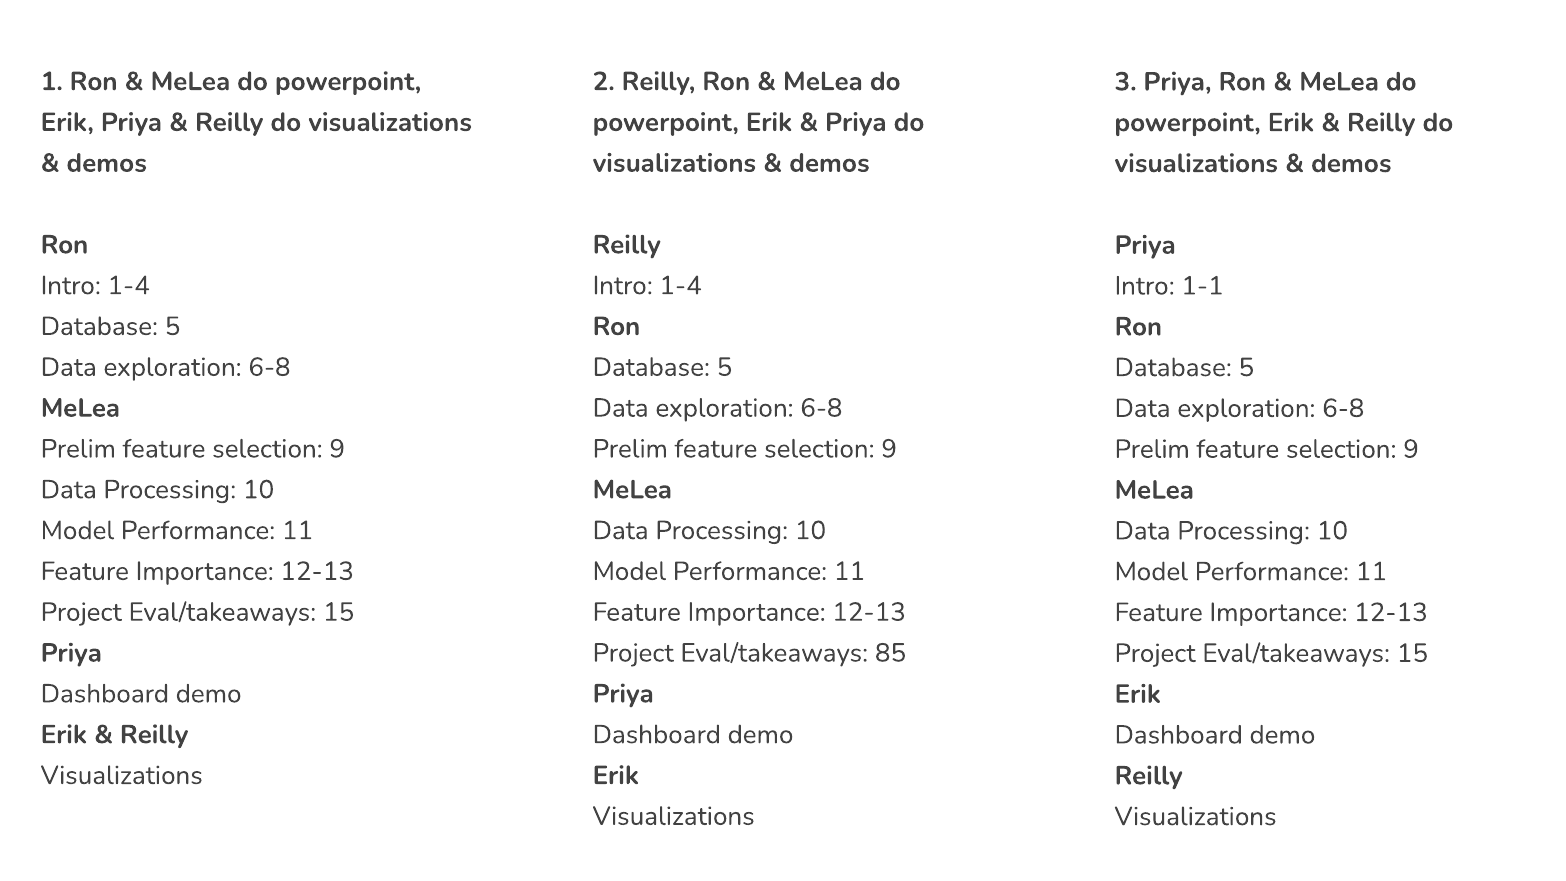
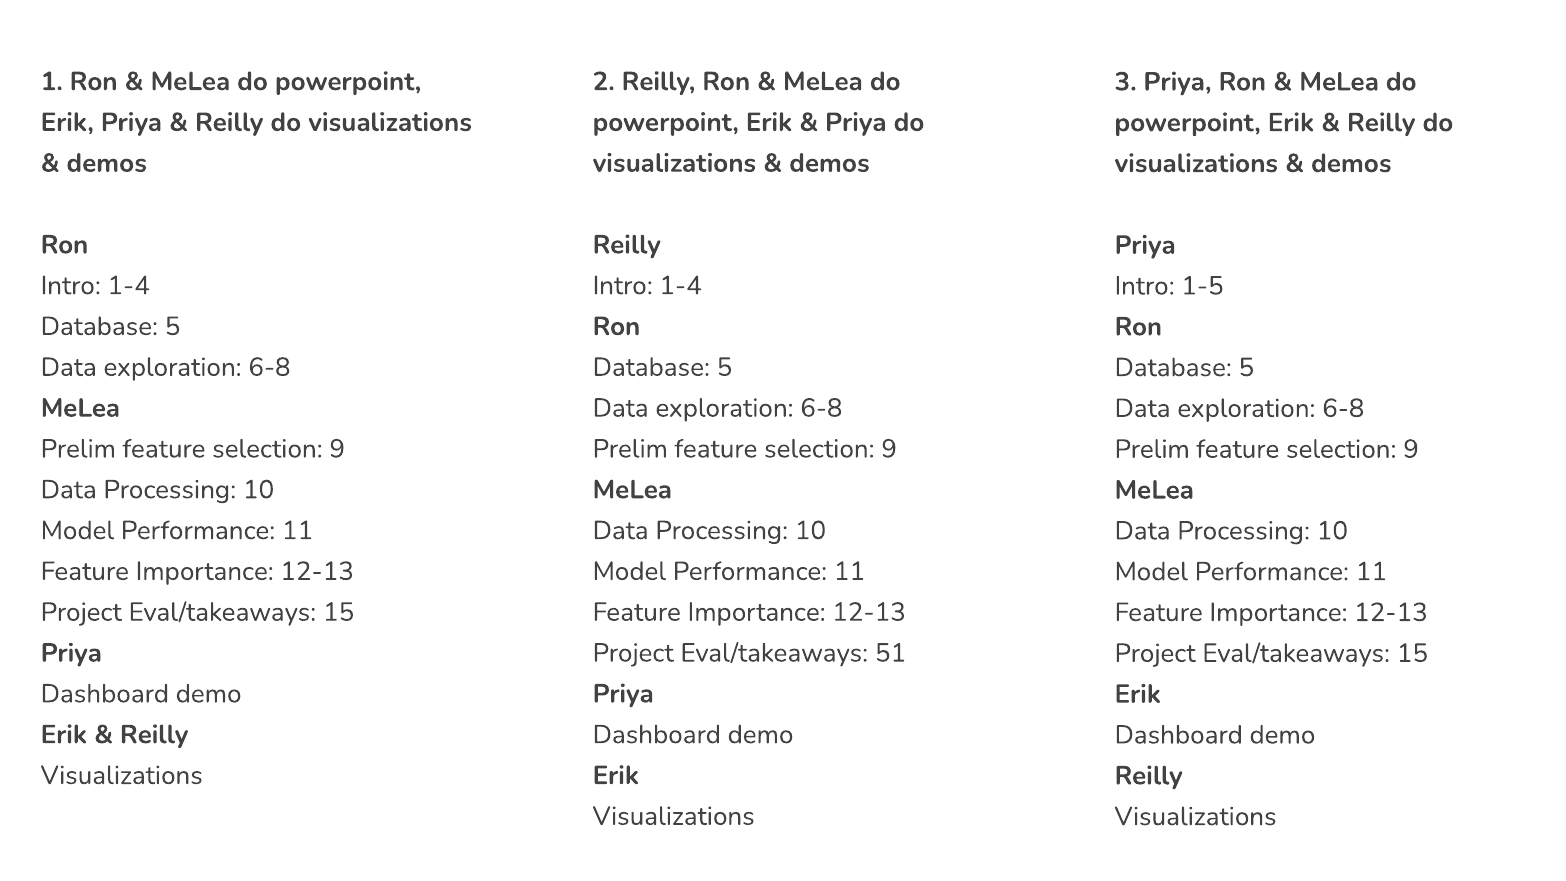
1-1: 1-1 -> 1-5 (1202, 286)
85: 85 -> 51 (891, 653)
